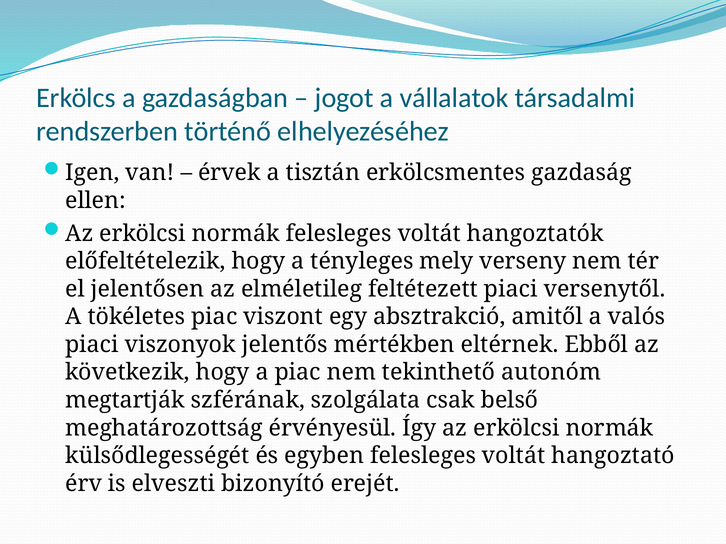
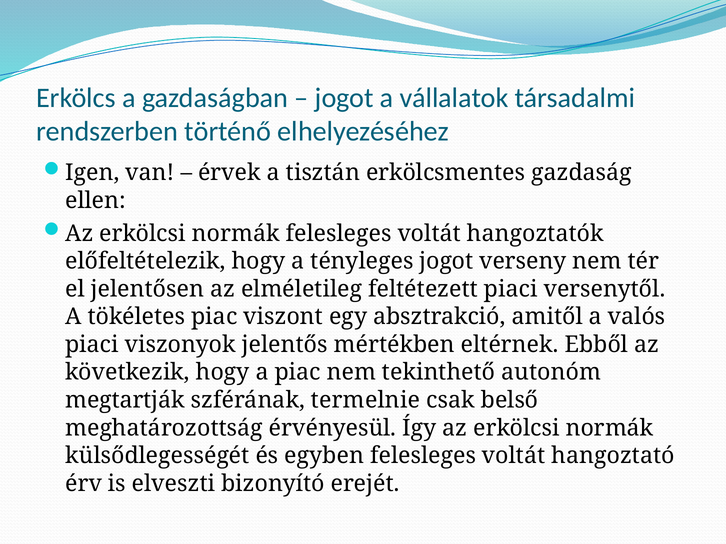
tényleges mely: mely -> jogot (446, 261)
szolgálata: szolgálata -> termelnie (366, 400)
